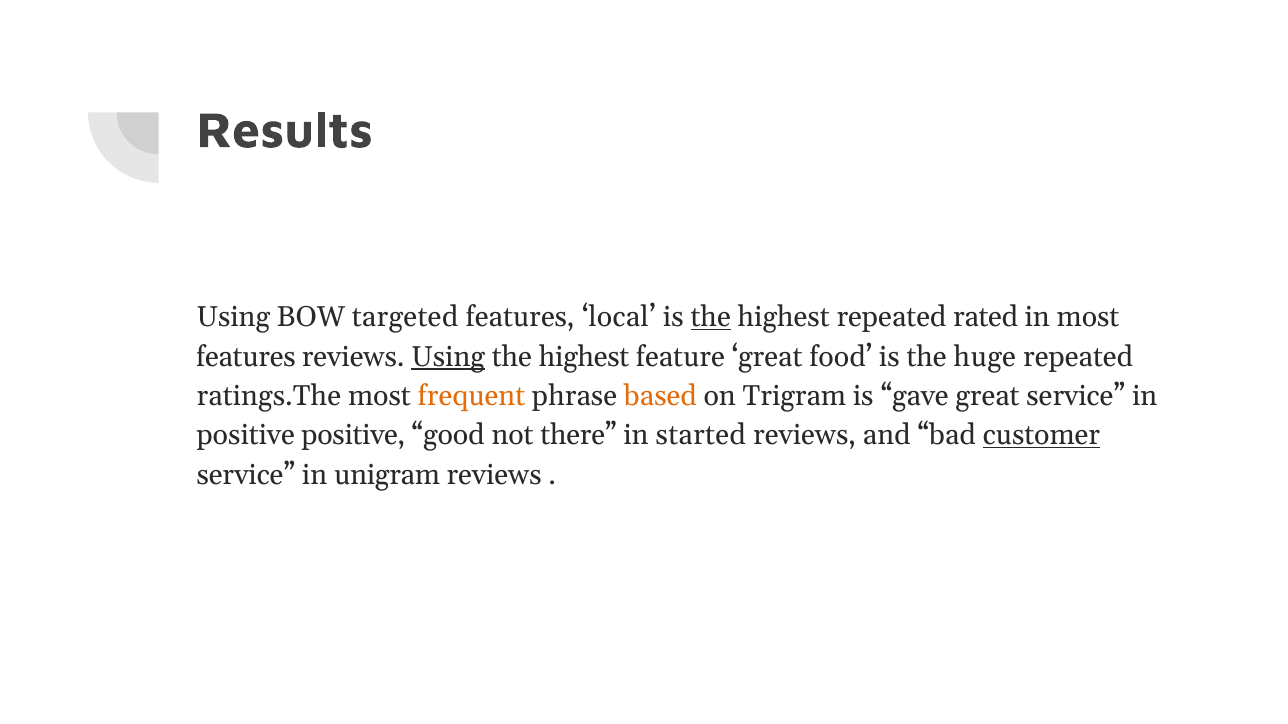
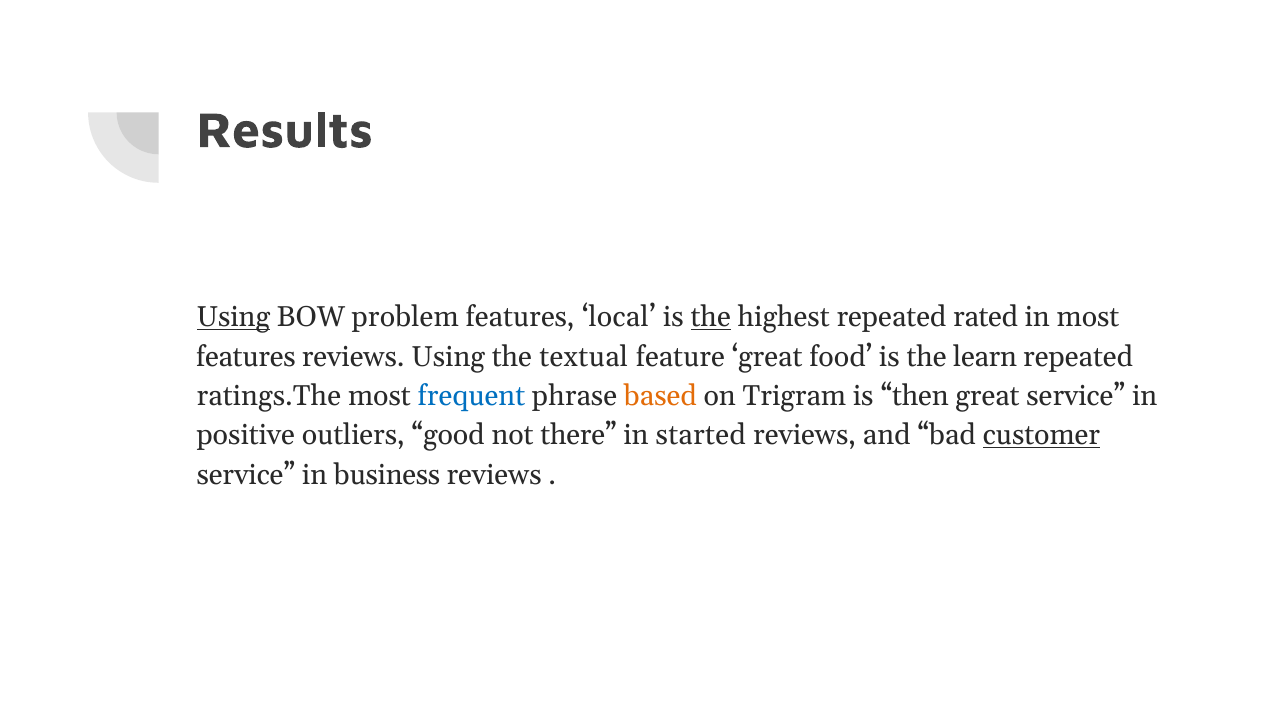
Using underline: none -> present (233, 317)
targeted: targeted -> problem (405, 317)
Using underline: present -> none (448, 357)
highest: highest -> textual (584, 357)
huge: huge -> learn (985, 357)
frequent colour: orange -> blue (471, 396)
gave: gave -> then (915, 396)
positive positive: positive -> outliers (353, 436)
unigram: unigram -> business (387, 475)
